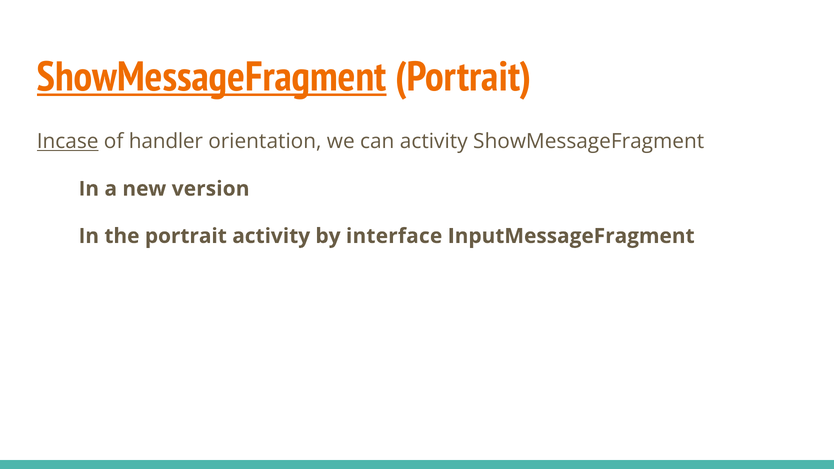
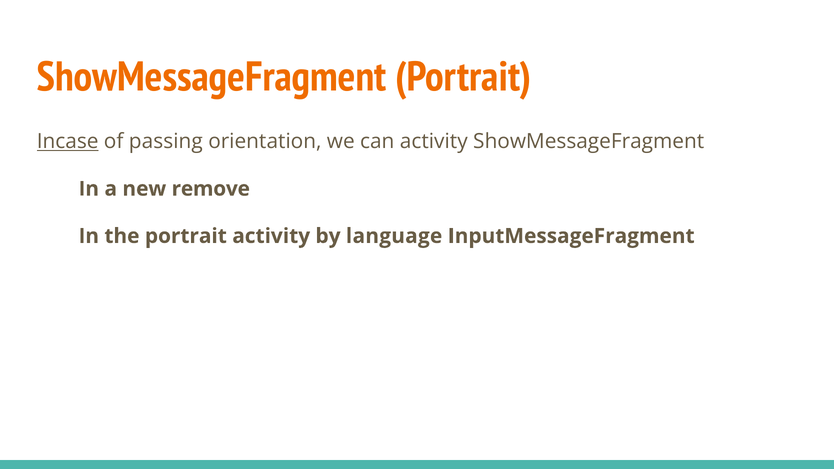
ShowMessageFragment underline: present -> none (212, 77)
handler: handler -> passing (166, 142)
version: version -> remove (211, 189)
interface: interface -> language (394, 236)
